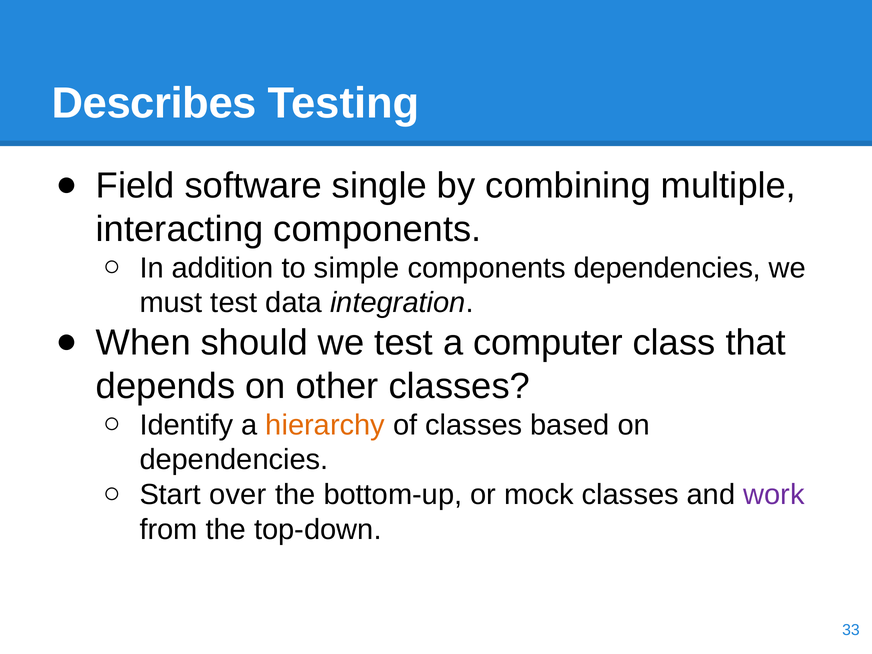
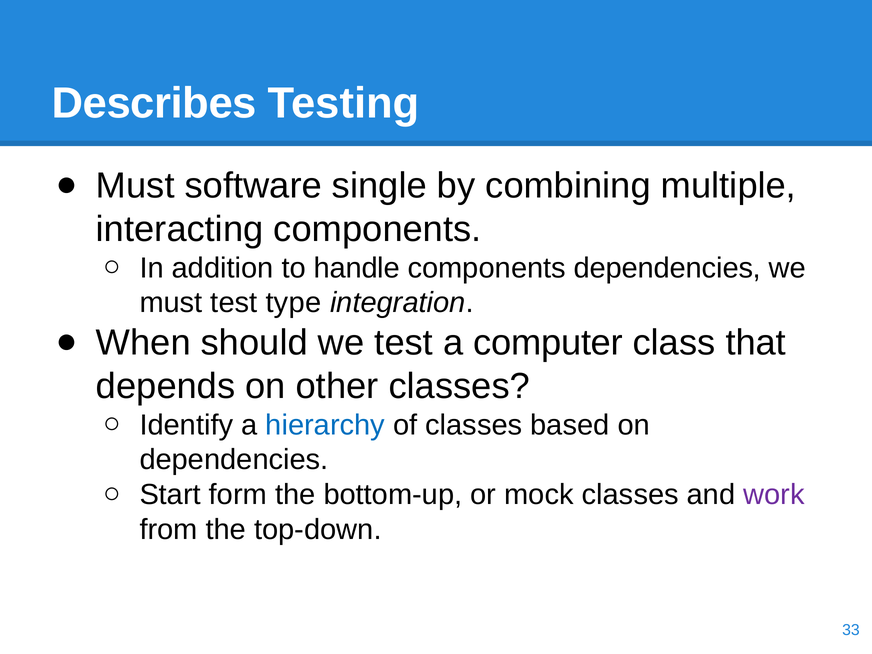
Field: Field -> Must (135, 186)
simple: simple -> handle (357, 268)
data: data -> type (293, 303)
hierarchy colour: orange -> blue (325, 425)
over: over -> form (238, 495)
